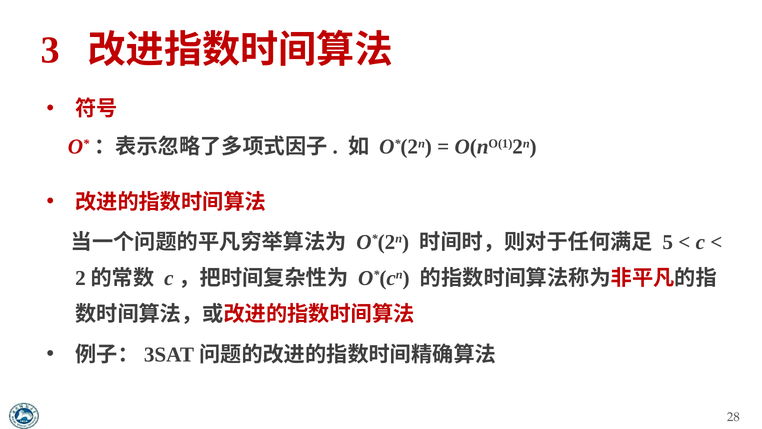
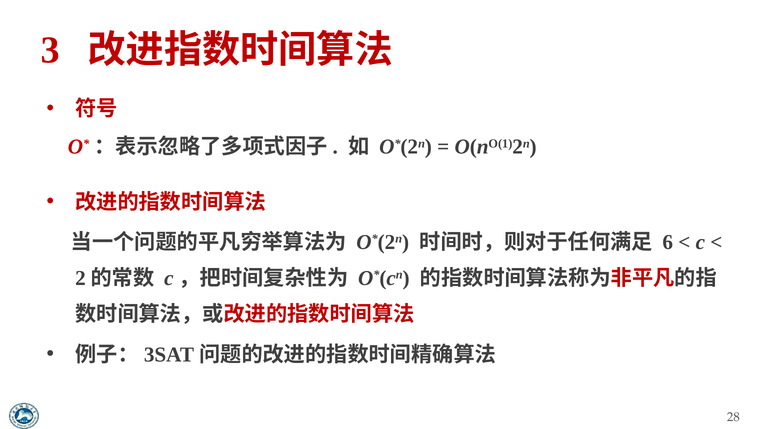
5: 5 -> 6 (668, 242)
